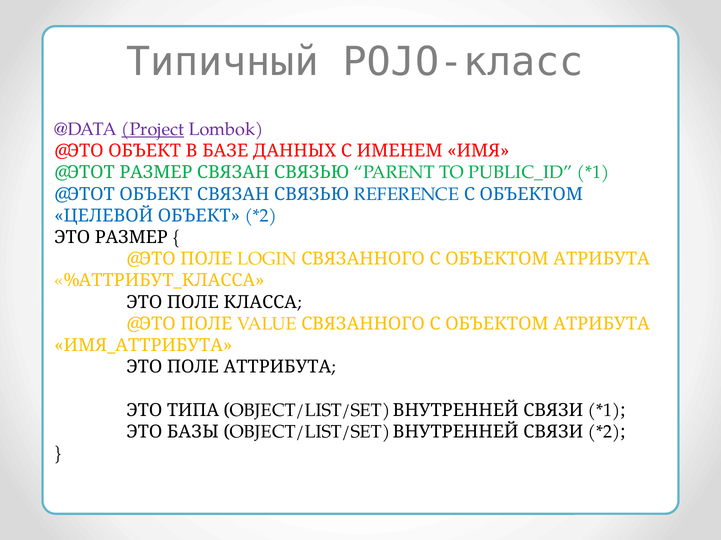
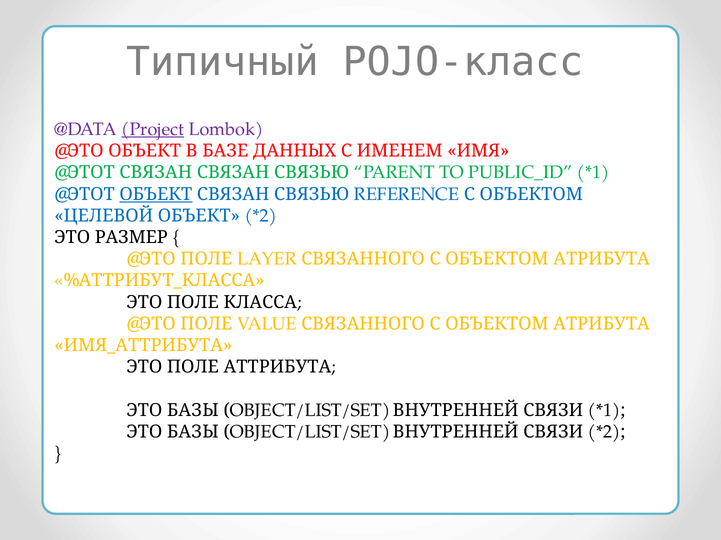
@ЭТОТ РАЗМЕР: РАЗМЕР -> СВЯЗАН (156, 173)
ОБЪЕКТ underline: none -> present (156, 194)
LOGIN: LOGIN -> LAYER (267, 259)
ТИПА: ТИПА -> БАЗЫ (193, 411)
